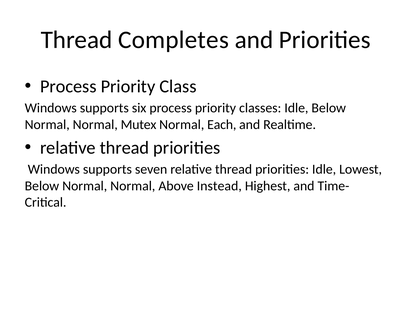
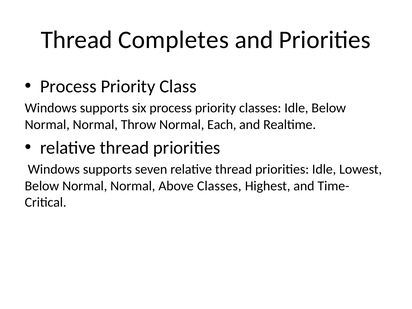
Mutex: Mutex -> Throw (139, 125)
Above Instead: Instead -> Classes (219, 186)
